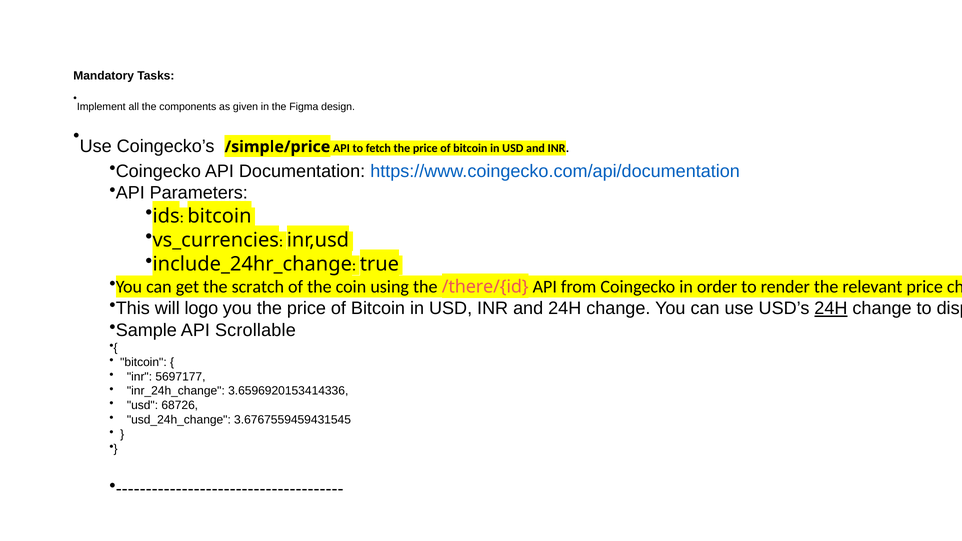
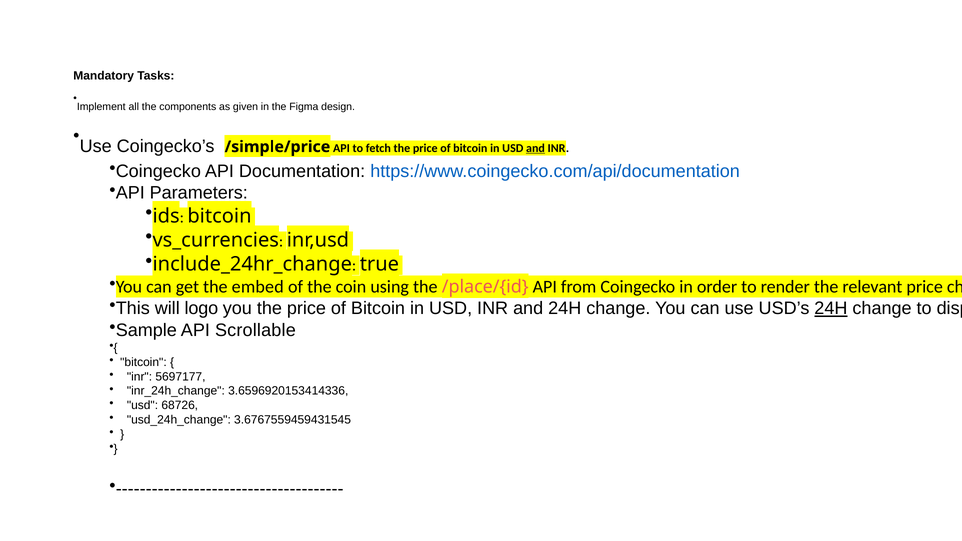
and underline: none -> present (536, 148)
scratch: scratch -> embed (258, 287)
/there/{id: /there/{id -> /place/{id (485, 287)
